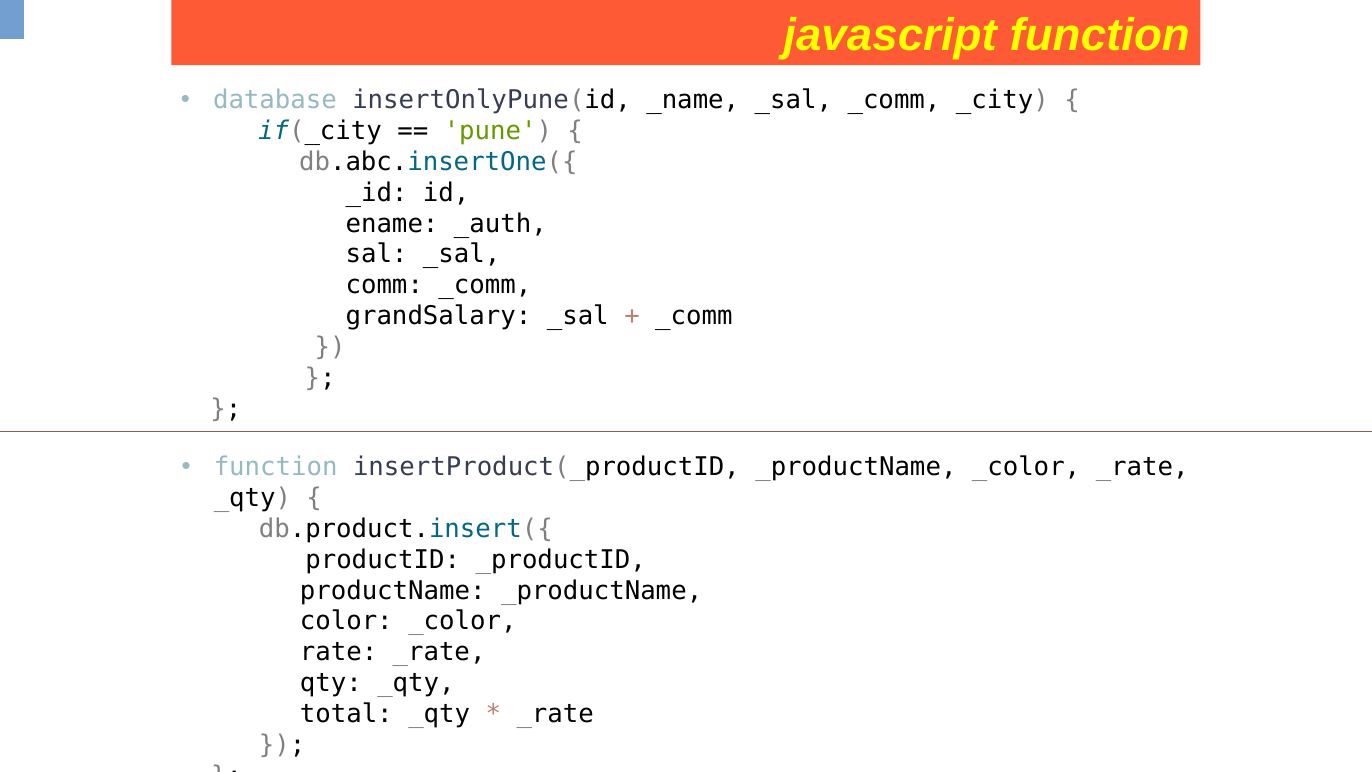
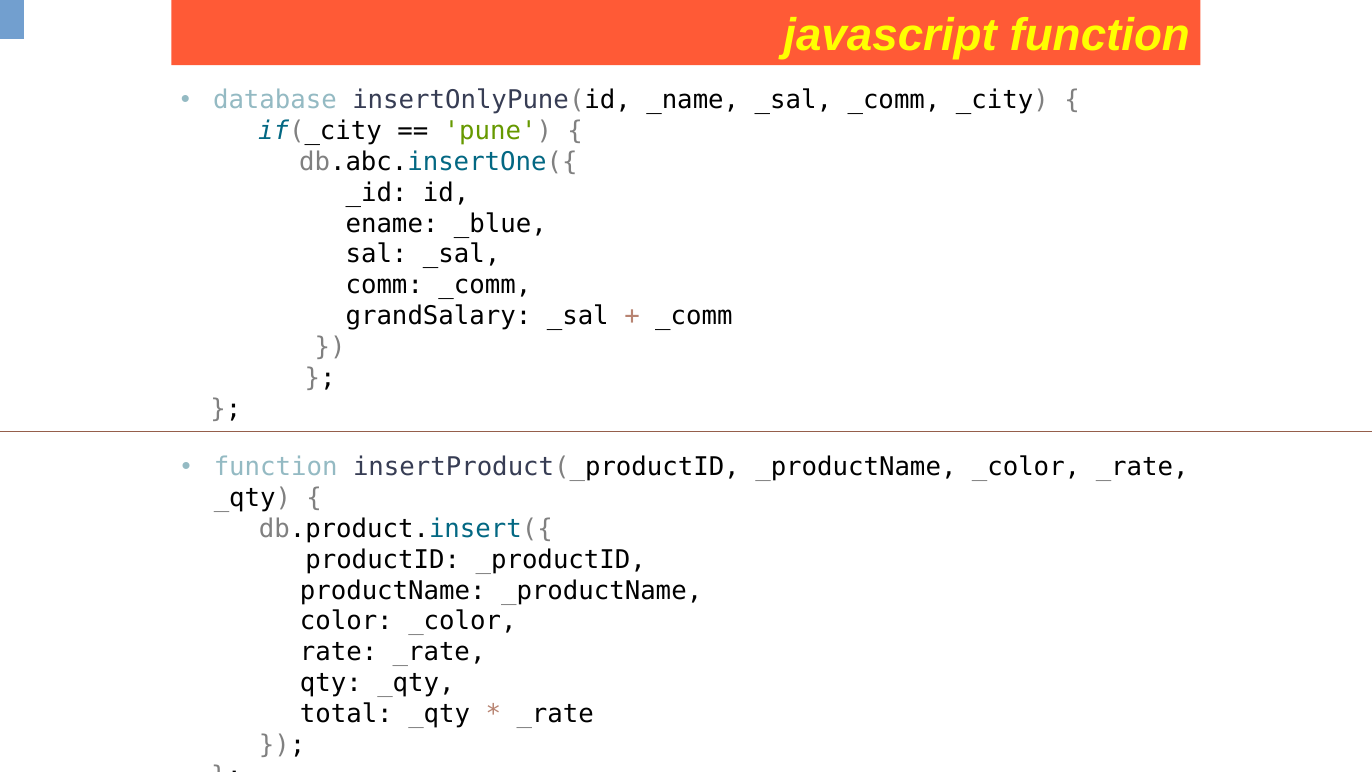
_auth: _auth -> _blue (500, 224)
